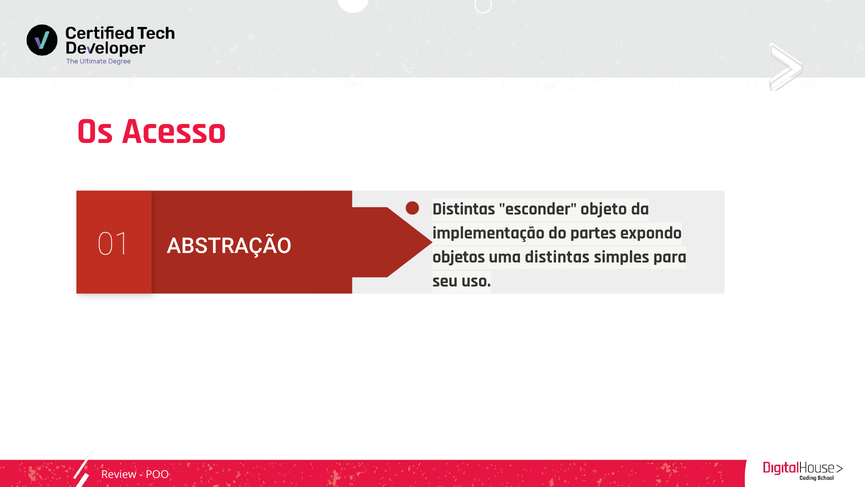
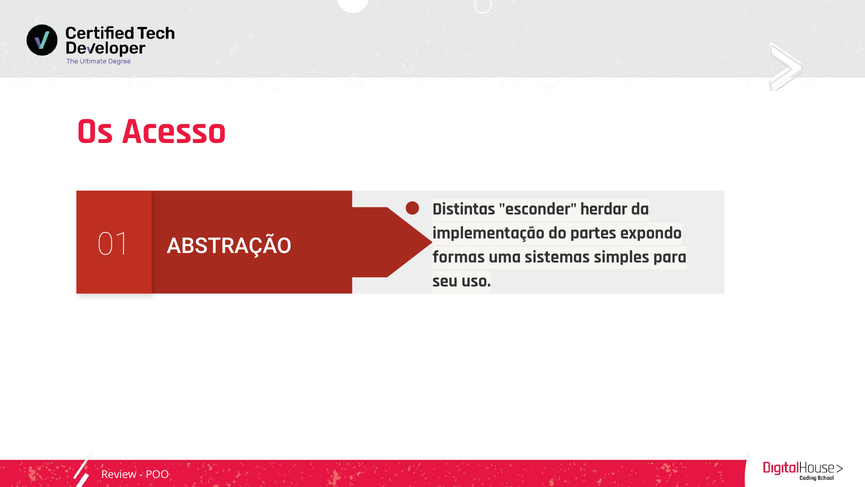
objeto: objeto -> herdar (604, 209)
objetos: objetos -> formas (459, 257)
uma distintas: distintas -> sistemas (557, 257)
